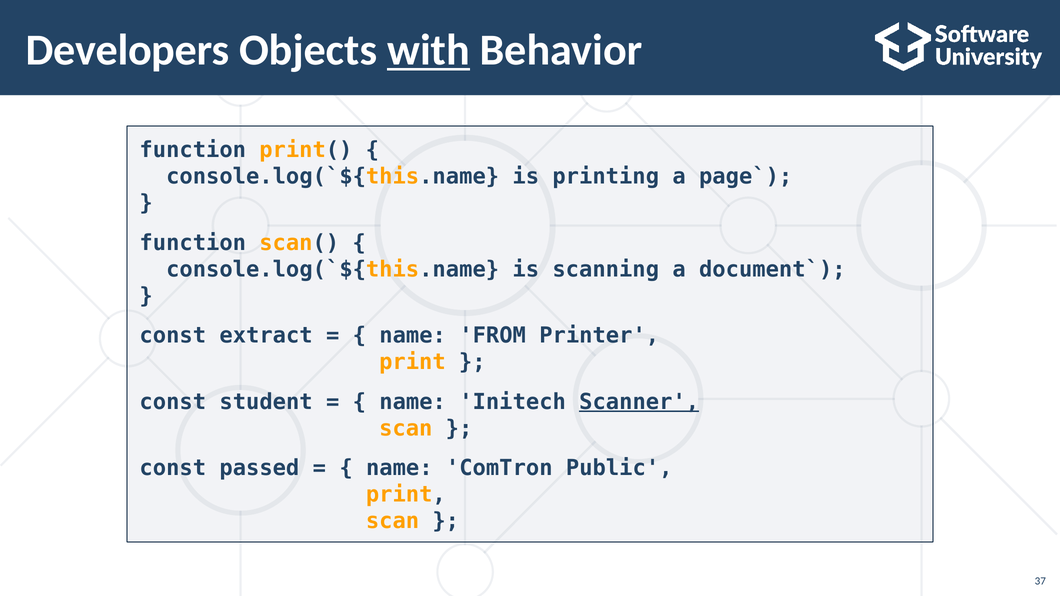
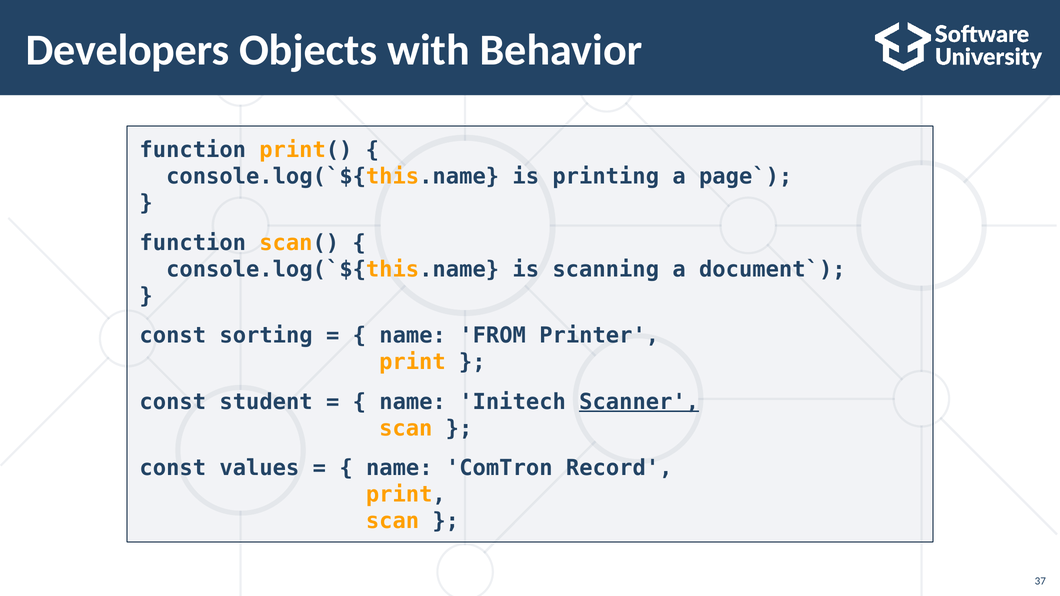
with underline: present -> none (429, 50)
extract: extract -> sorting (266, 336)
passed: passed -> values (259, 468)
Public: Public -> Record (619, 468)
